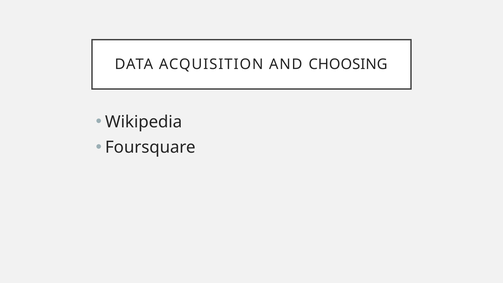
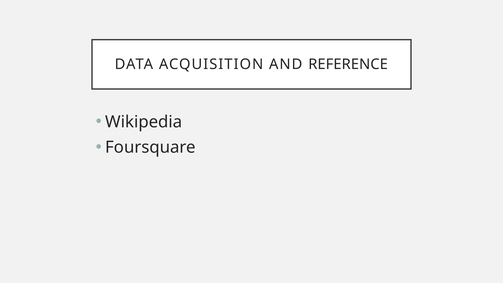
CHOOSING: CHOOSING -> REFERENCE (348, 64)
